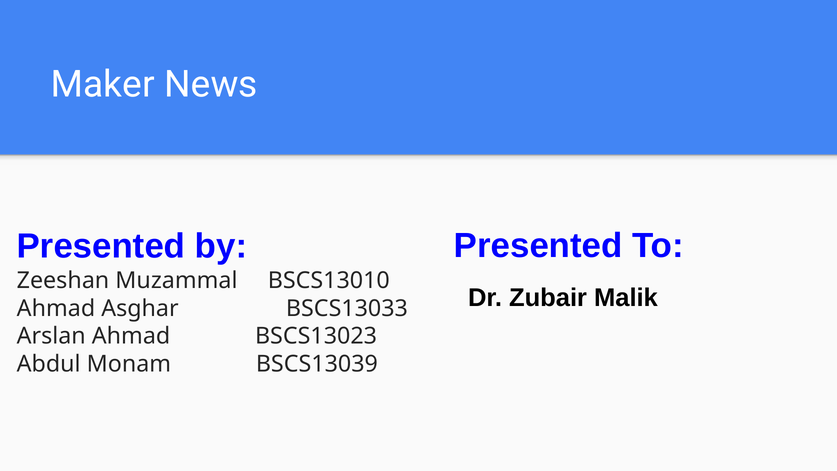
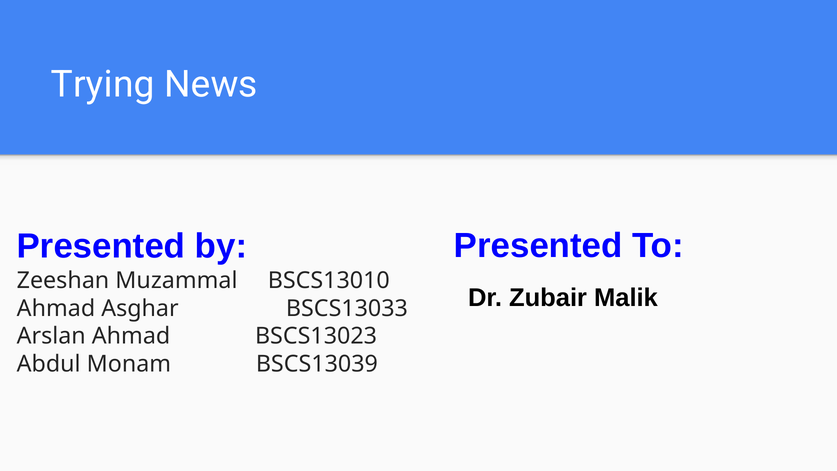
Maker: Maker -> Trying (103, 84)
